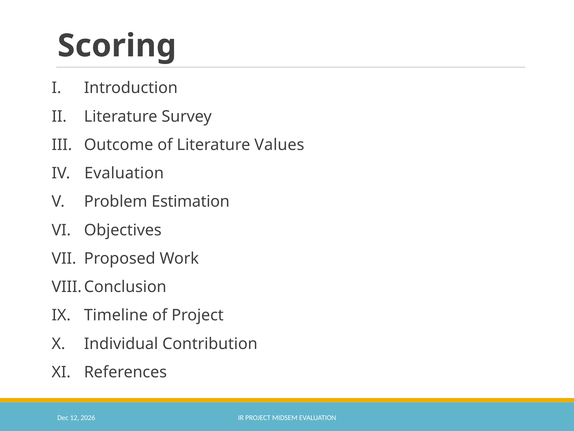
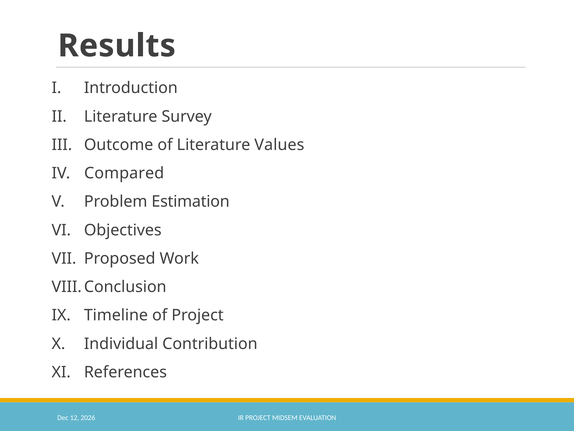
Scoring: Scoring -> Results (117, 46)
Evaluation: Evaluation -> Compared (124, 173)
